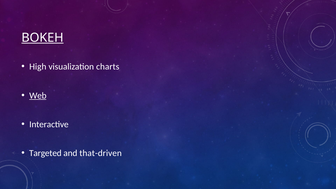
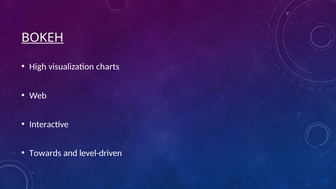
Web underline: present -> none (38, 96)
Targeted: Targeted -> Towards (45, 153)
that-driven: that-driven -> level-driven (101, 153)
